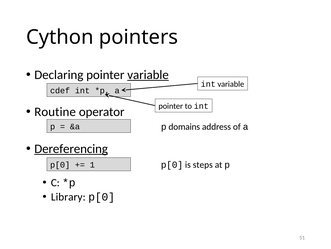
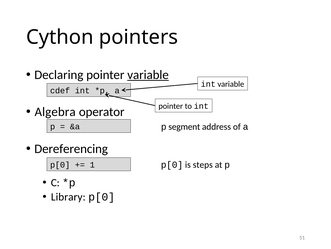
Routine: Routine -> Algebra (55, 112)
domains: domains -> segment (184, 126)
Dereferencing underline: present -> none (71, 148)
